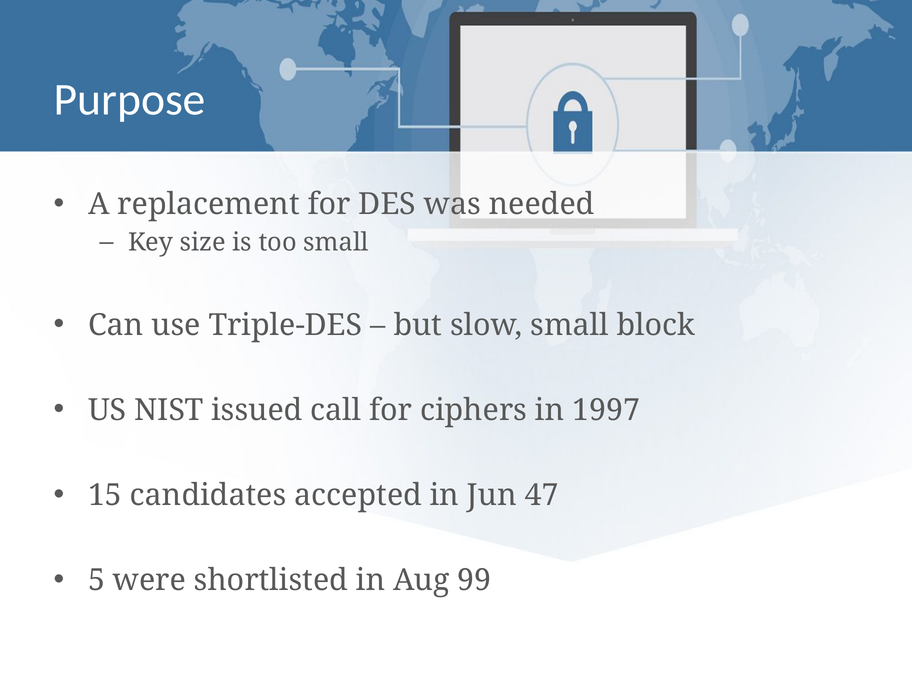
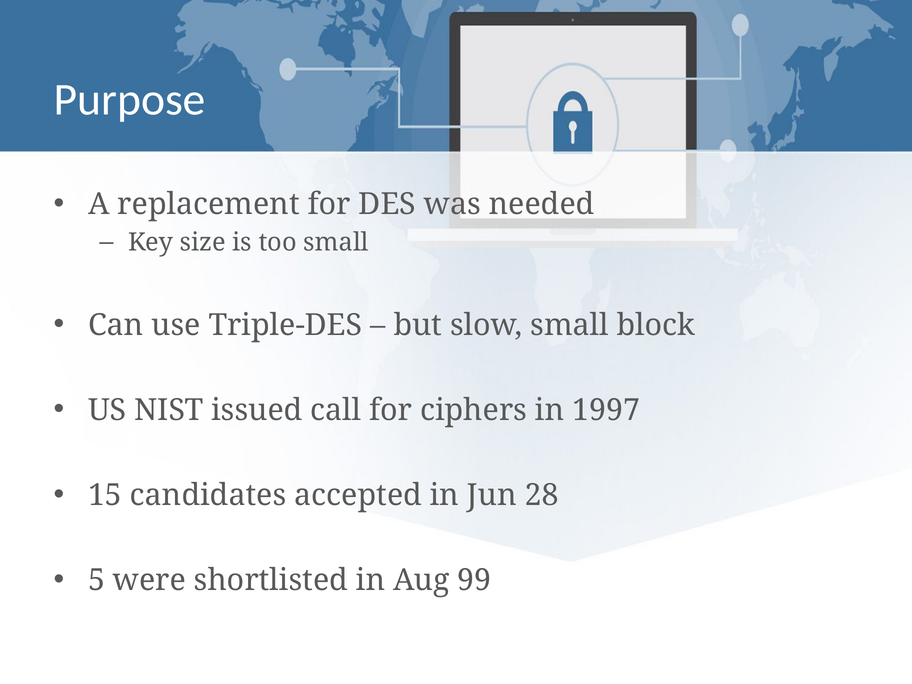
47: 47 -> 28 (542, 495)
